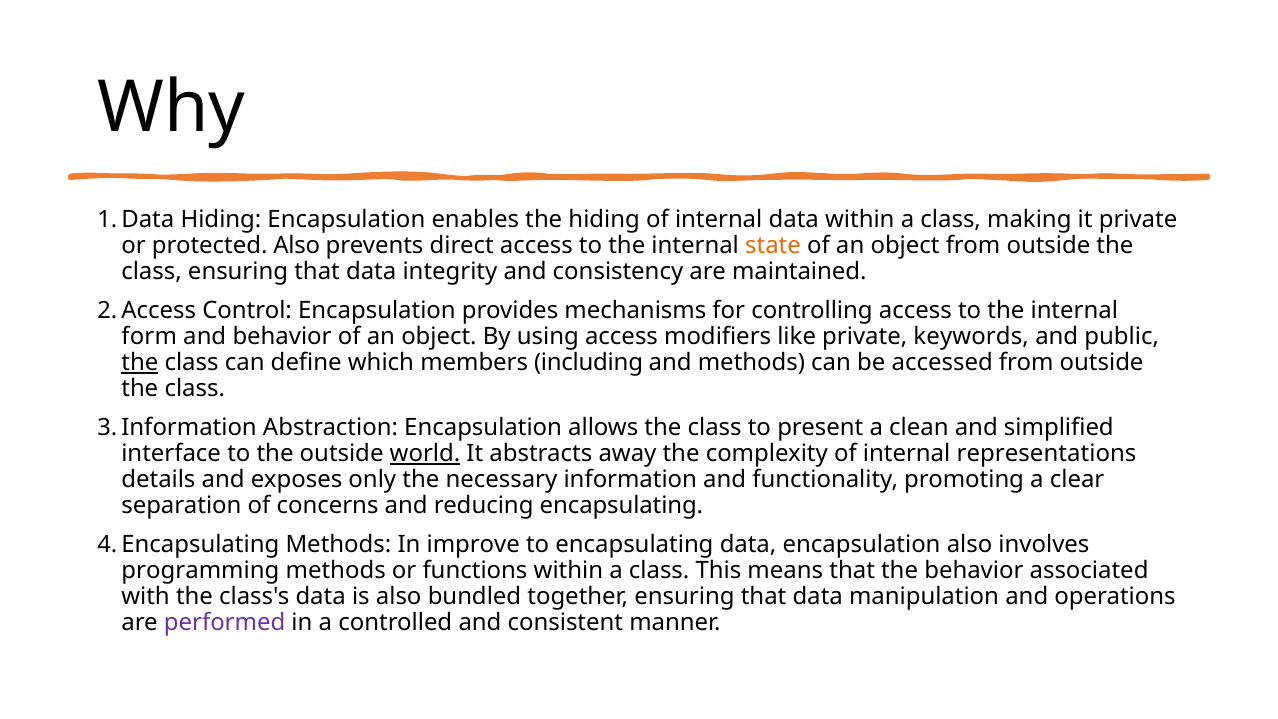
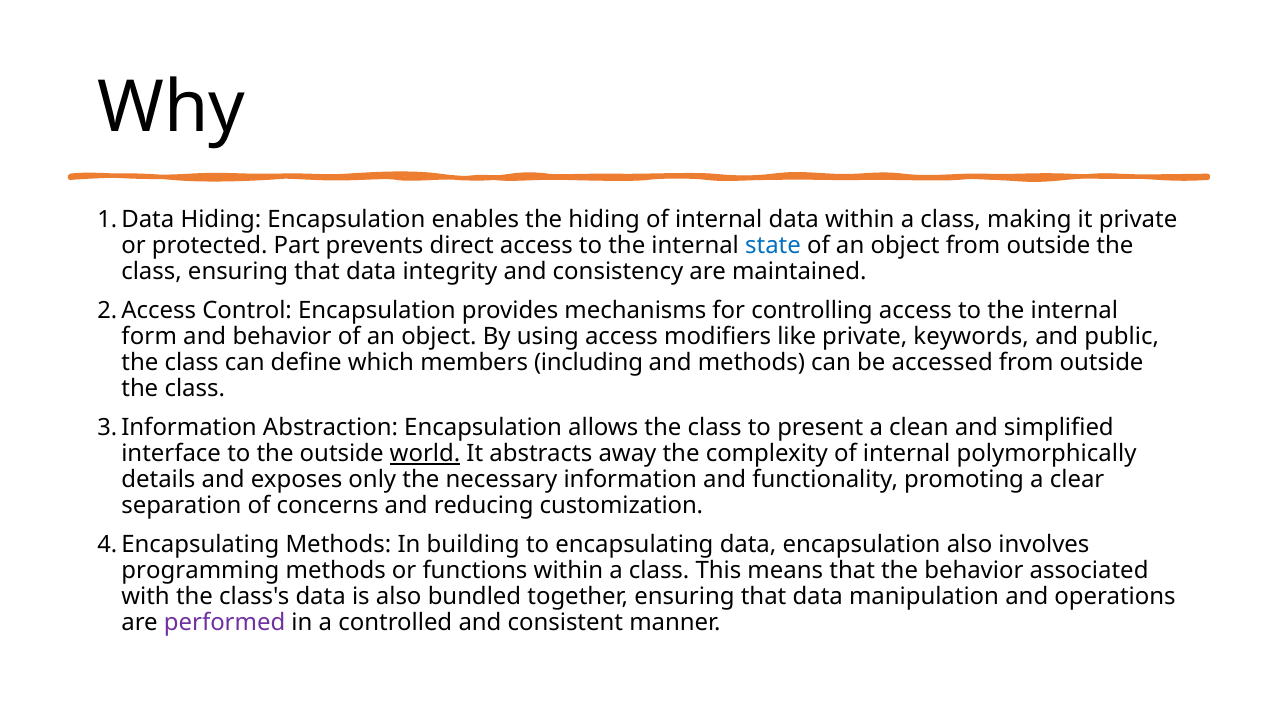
protected Also: Also -> Part (297, 246)
state colour: orange -> blue (773, 246)
the underline: present -> none (140, 363)
representations: representations -> polymorphically (1047, 454)
reducing encapsulating: encapsulating -> customization (621, 505)
improve: improve -> building (473, 545)
